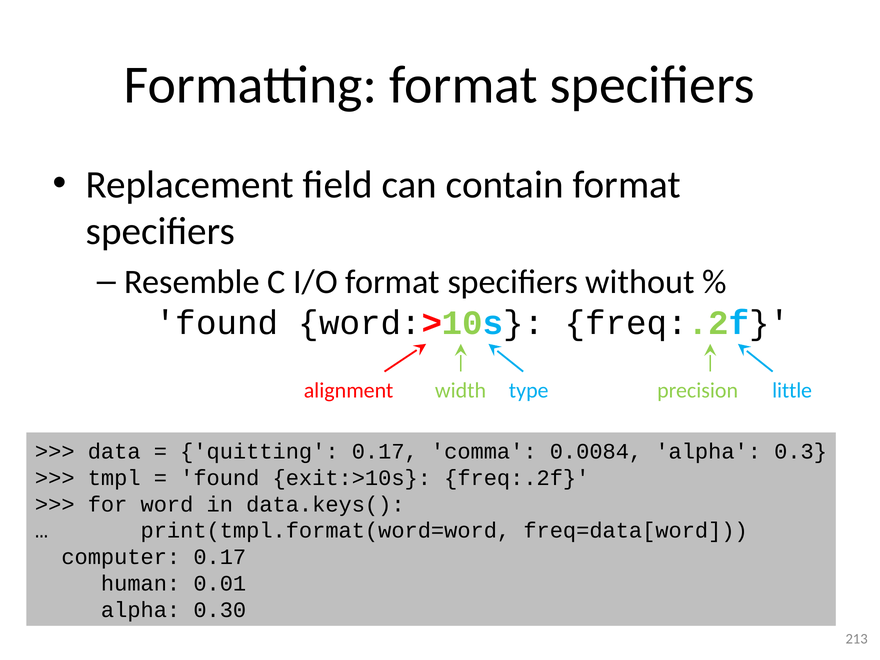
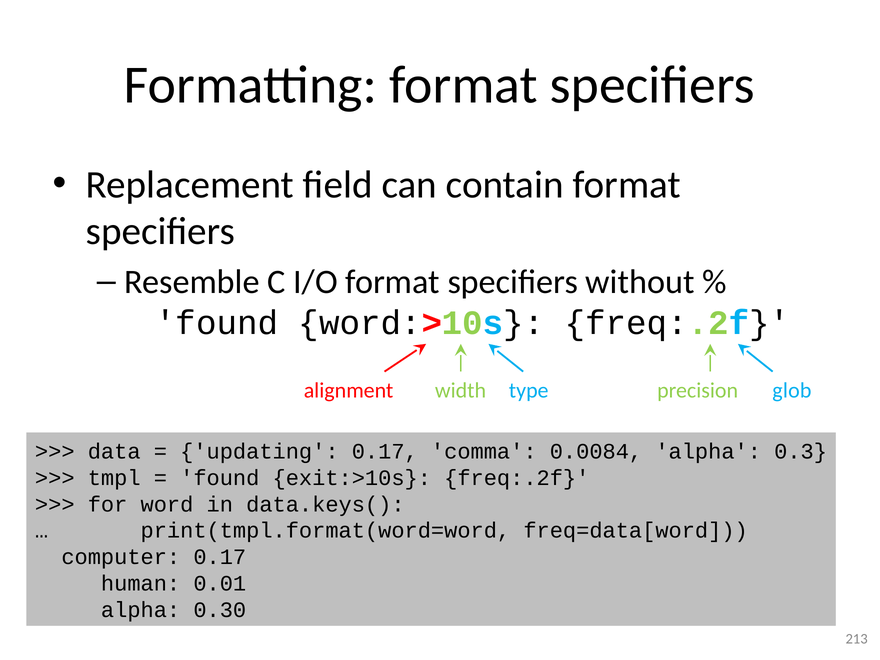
little: little -> glob (792, 391)
quitting: quitting -> updating (259, 452)
